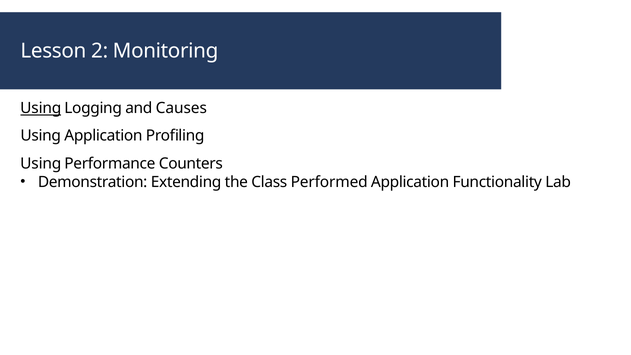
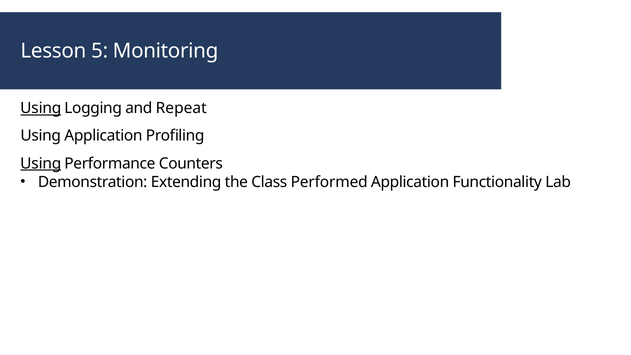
2: 2 -> 5 (100, 51)
Causes: Causes -> Repeat (181, 108)
Using underline: none -> present (41, 164)
